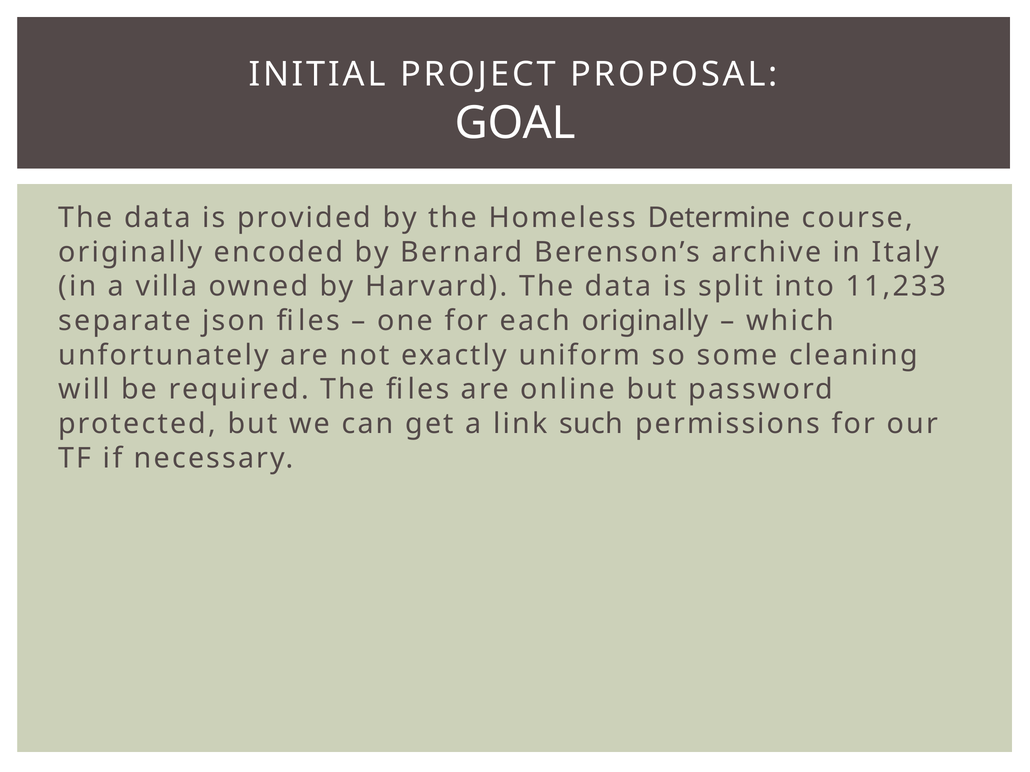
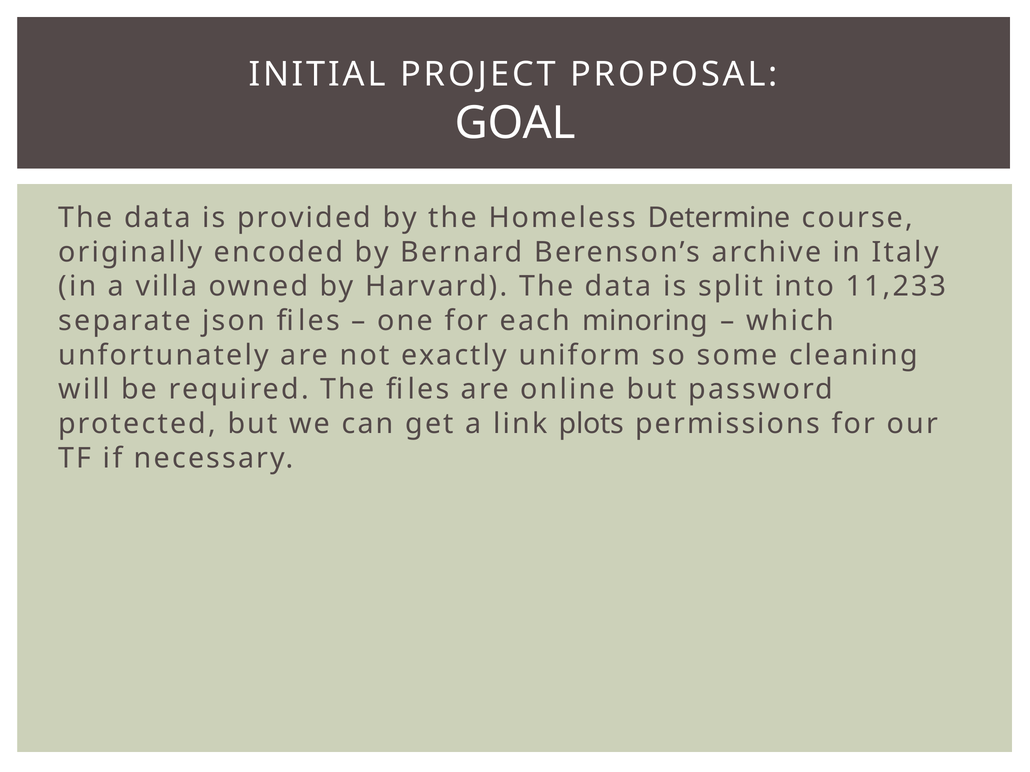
each originally: originally -> minoring (645, 321)
such: such -> plots (591, 424)
